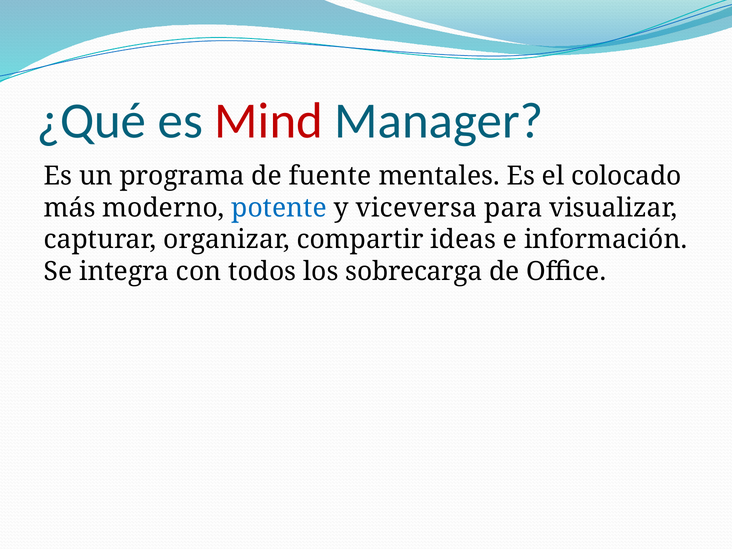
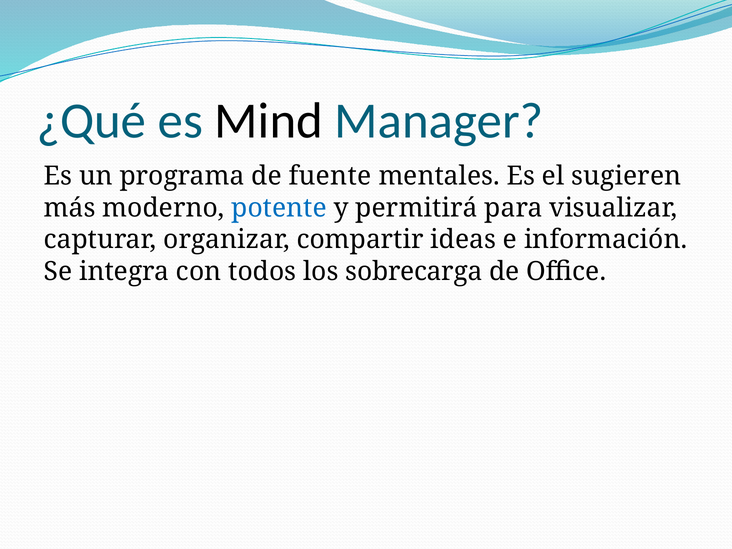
Mind colour: red -> black (269, 121)
colocado: colocado -> sugieren (626, 176)
viceversa: viceversa -> permitirá (416, 208)
